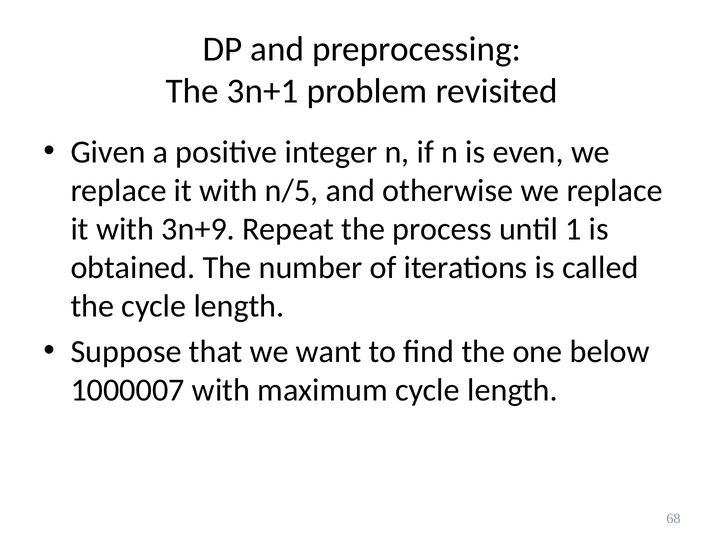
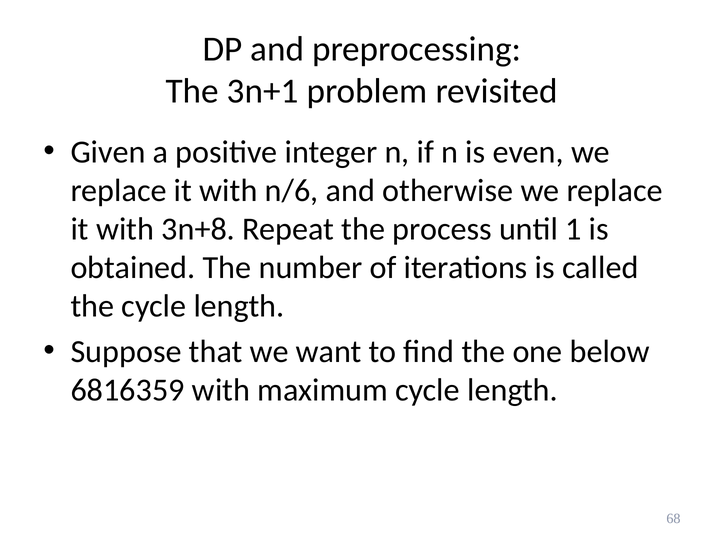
n/5: n/5 -> n/6 (292, 191)
3n+9: 3n+9 -> 3n+8 (198, 229)
1000007: 1000007 -> 6816359 (128, 390)
